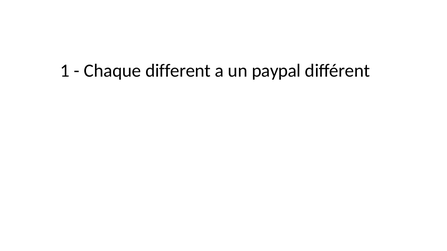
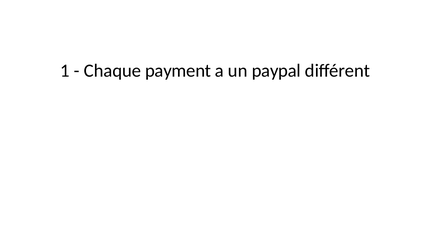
different: different -> payment (178, 71)
